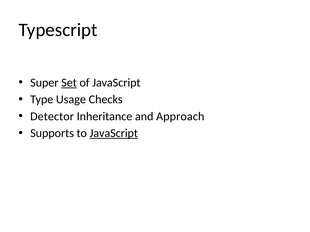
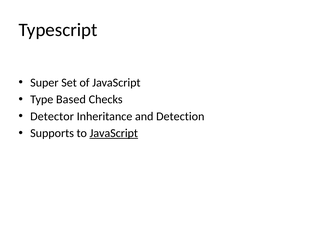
Set underline: present -> none (69, 83)
Usage: Usage -> Based (71, 100)
Approach: Approach -> Detection (180, 117)
